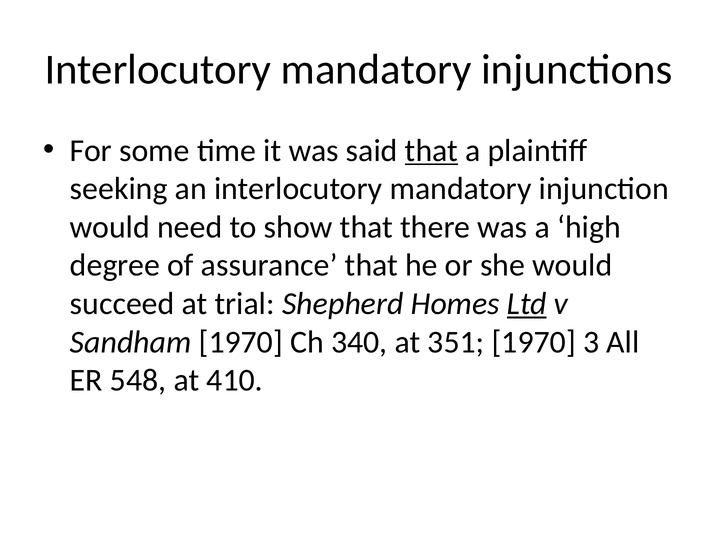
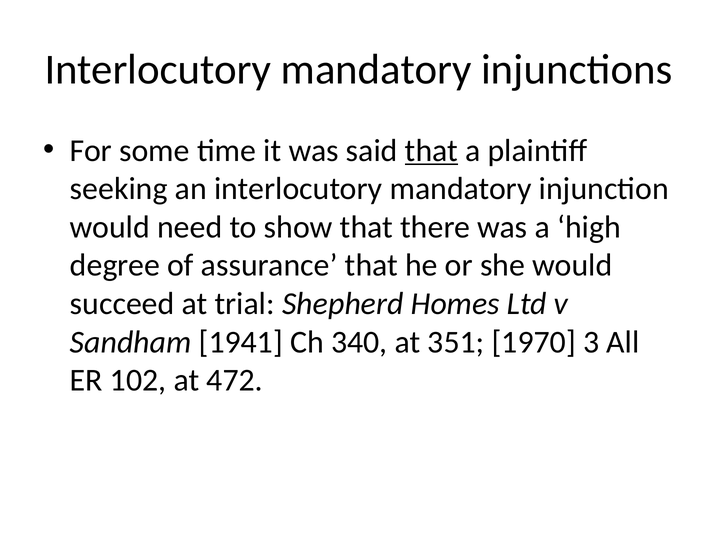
Ltd underline: present -> none (527, 304)
Sandham 1970: 1970 -> 1941 (241, 342)
548: 548 -> 102 (138, 380)
410: 410 -> 472 (235, 380)
